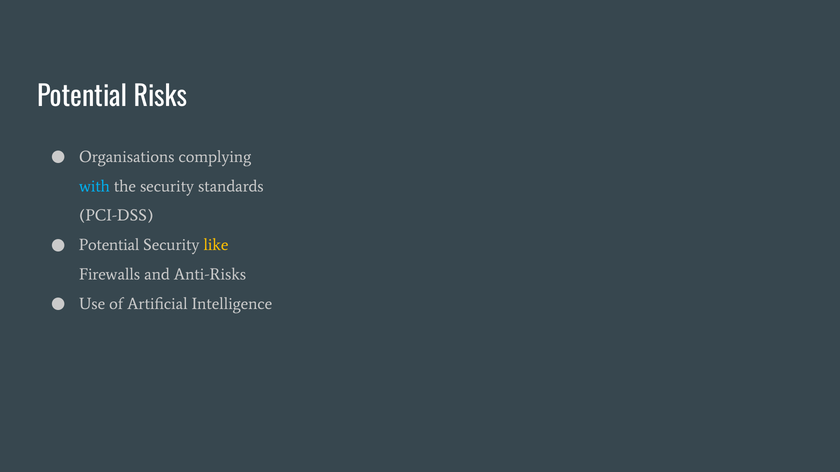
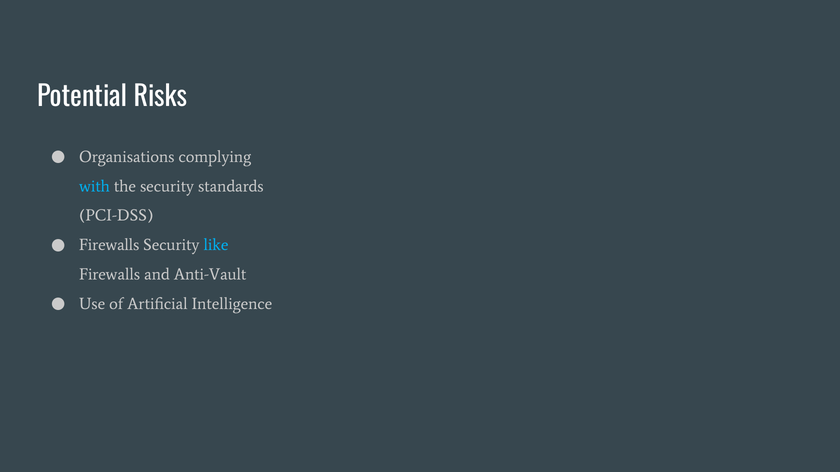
Potential: Potential -> Firewalls (109, 245)
like colour: yellow -> light blue (216, 245)
Anti-Risks: Anti-Risks -> Anti-Vault (210, 275)
